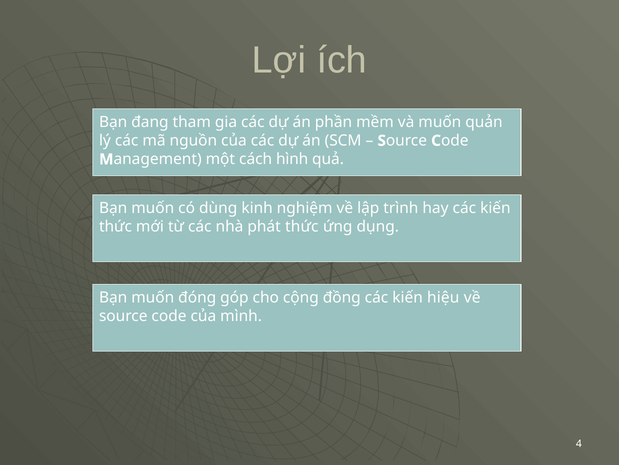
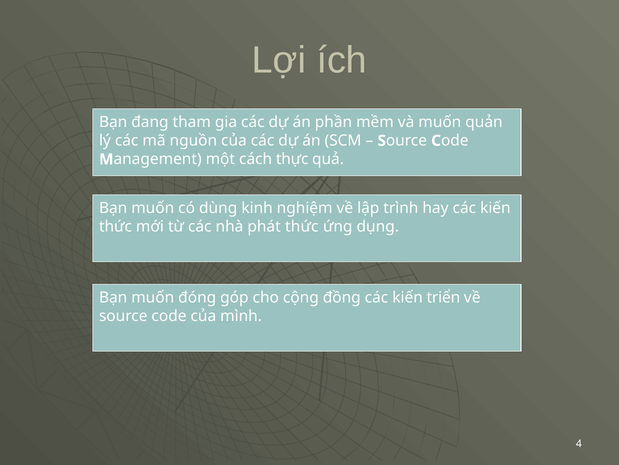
hình: hình -> thực (292, 159)
hiệu: hiệu -> triển (443, 297)
